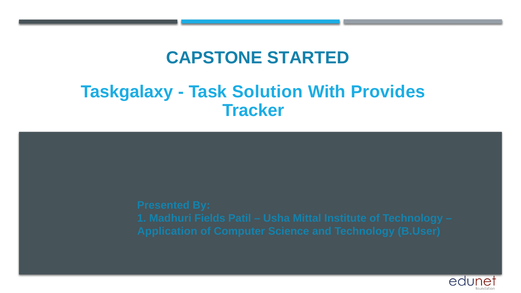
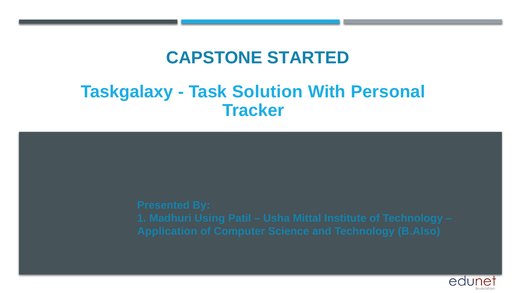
Provides: Provides -> Personal (388, 92)
Fields: Fields -> Using (210, 218)
B.User: B.User -> B.Also (419, 231)
